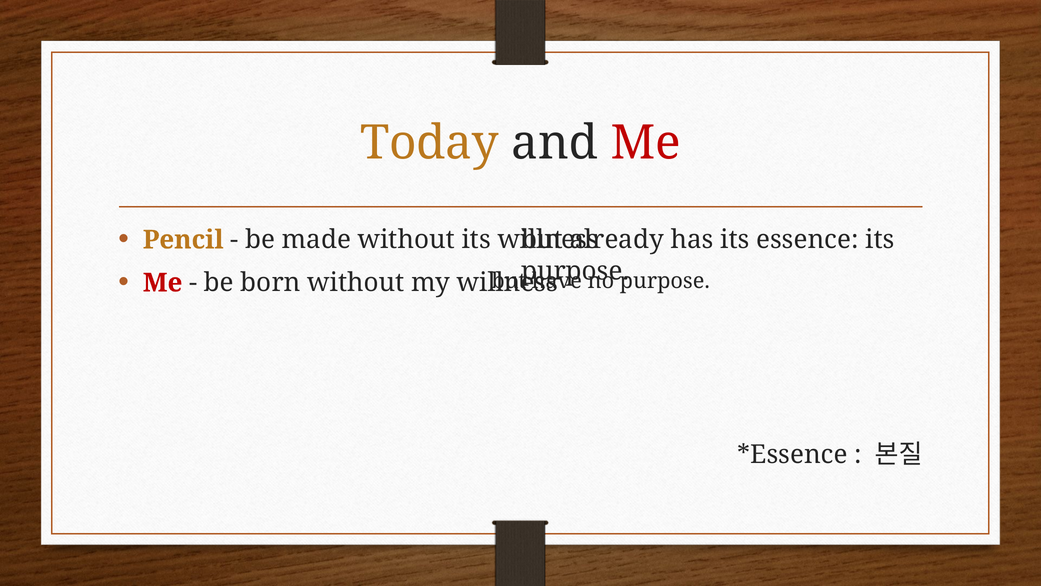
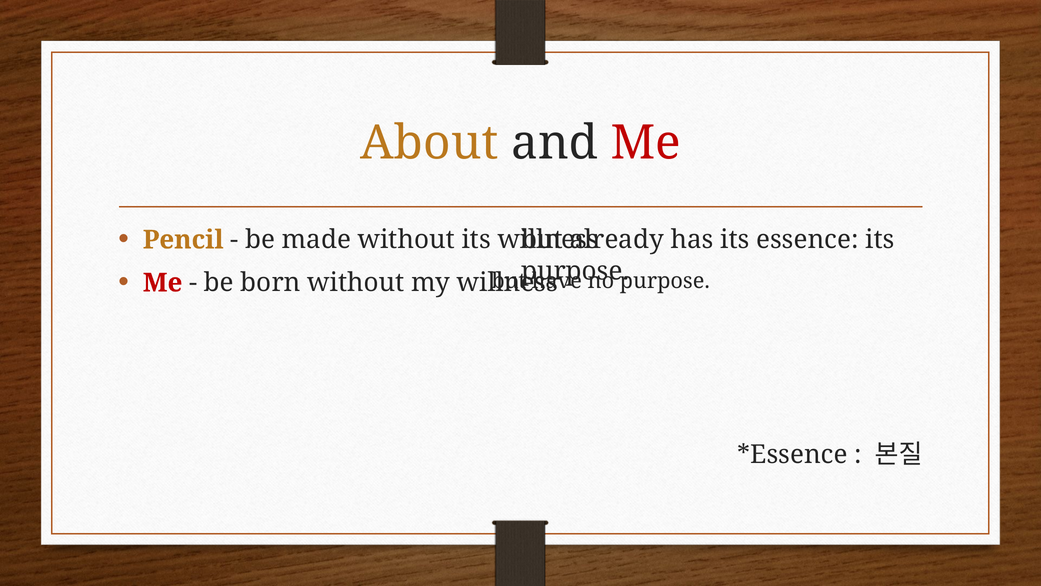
Today: Today -> About (429, 143)
